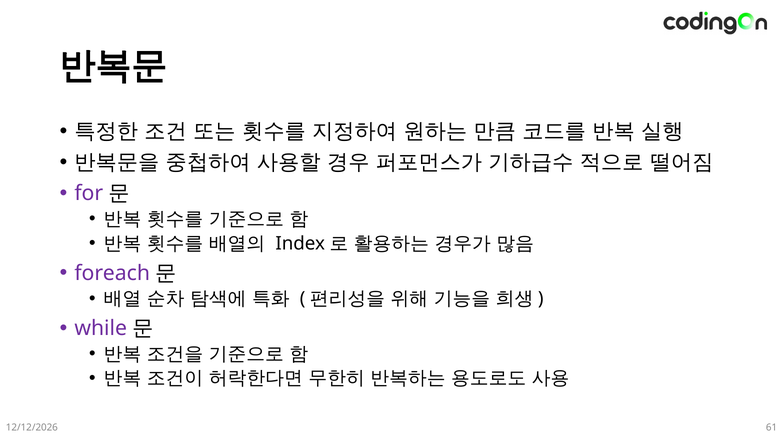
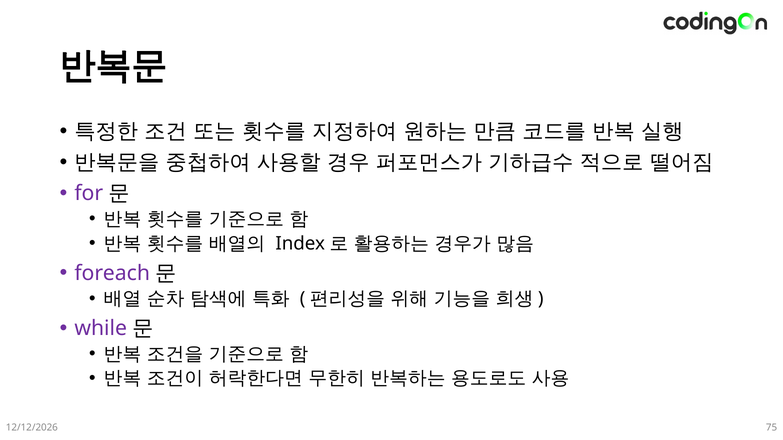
61: 61 -> 75 (772, 428)
